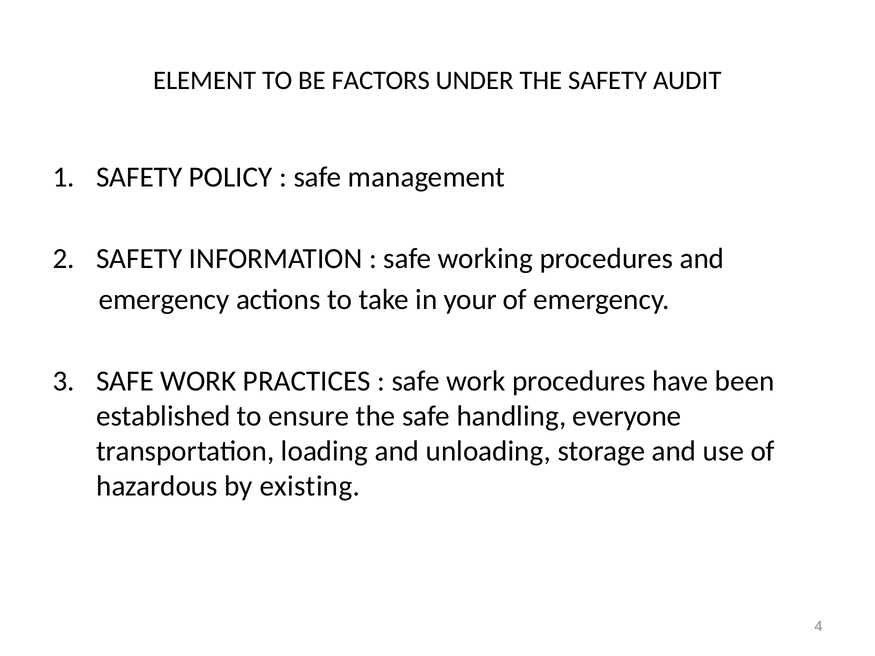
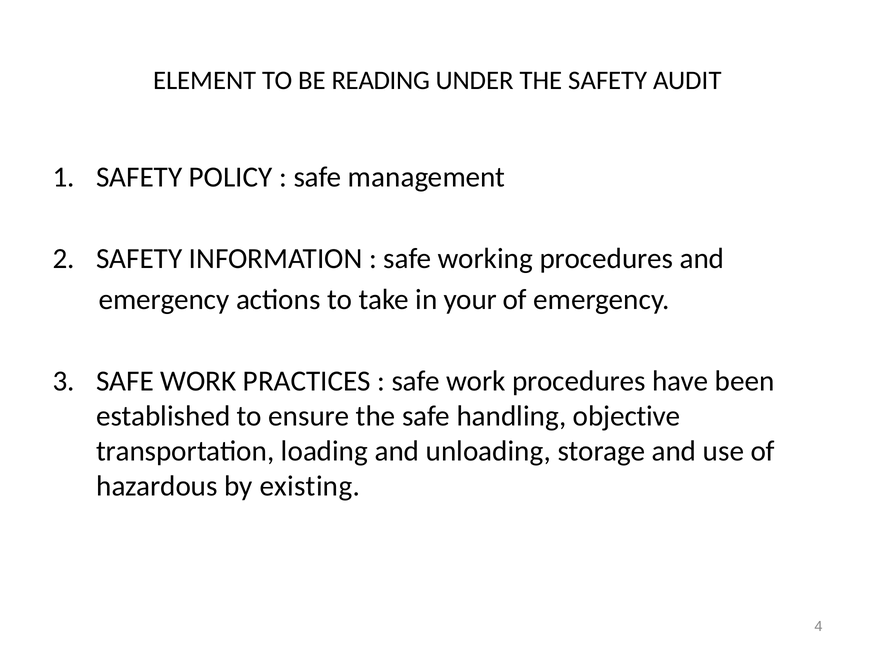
FACTORS: FACTORS -> READING (381, 81)
everyone: everyone -> objective (627, 416)
